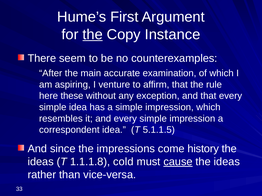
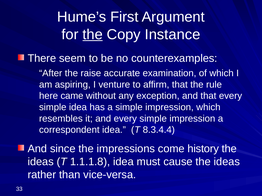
main: main -> raise (91, 73)
these: these -> came (72, 96)
5.1.1.5: 5.1.1.5 -> 8.3.4.4 (159, 130)
1.1.1.8 cold: cold -> idea (123, 162)
cause underline: present -> none (178, 162)
